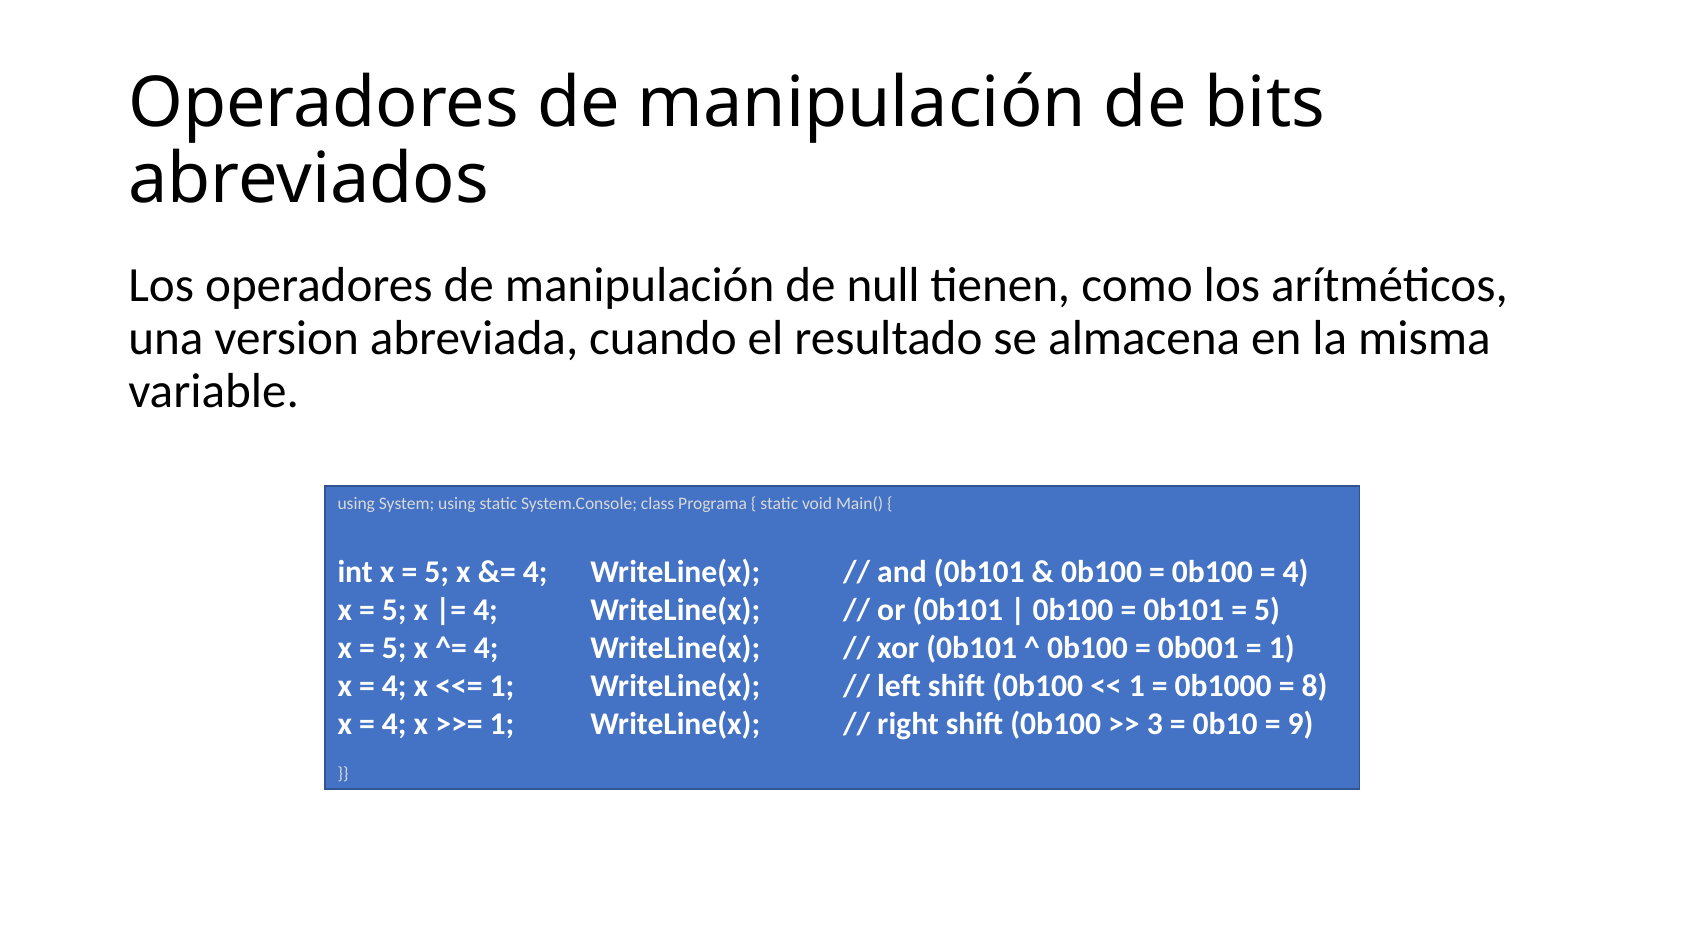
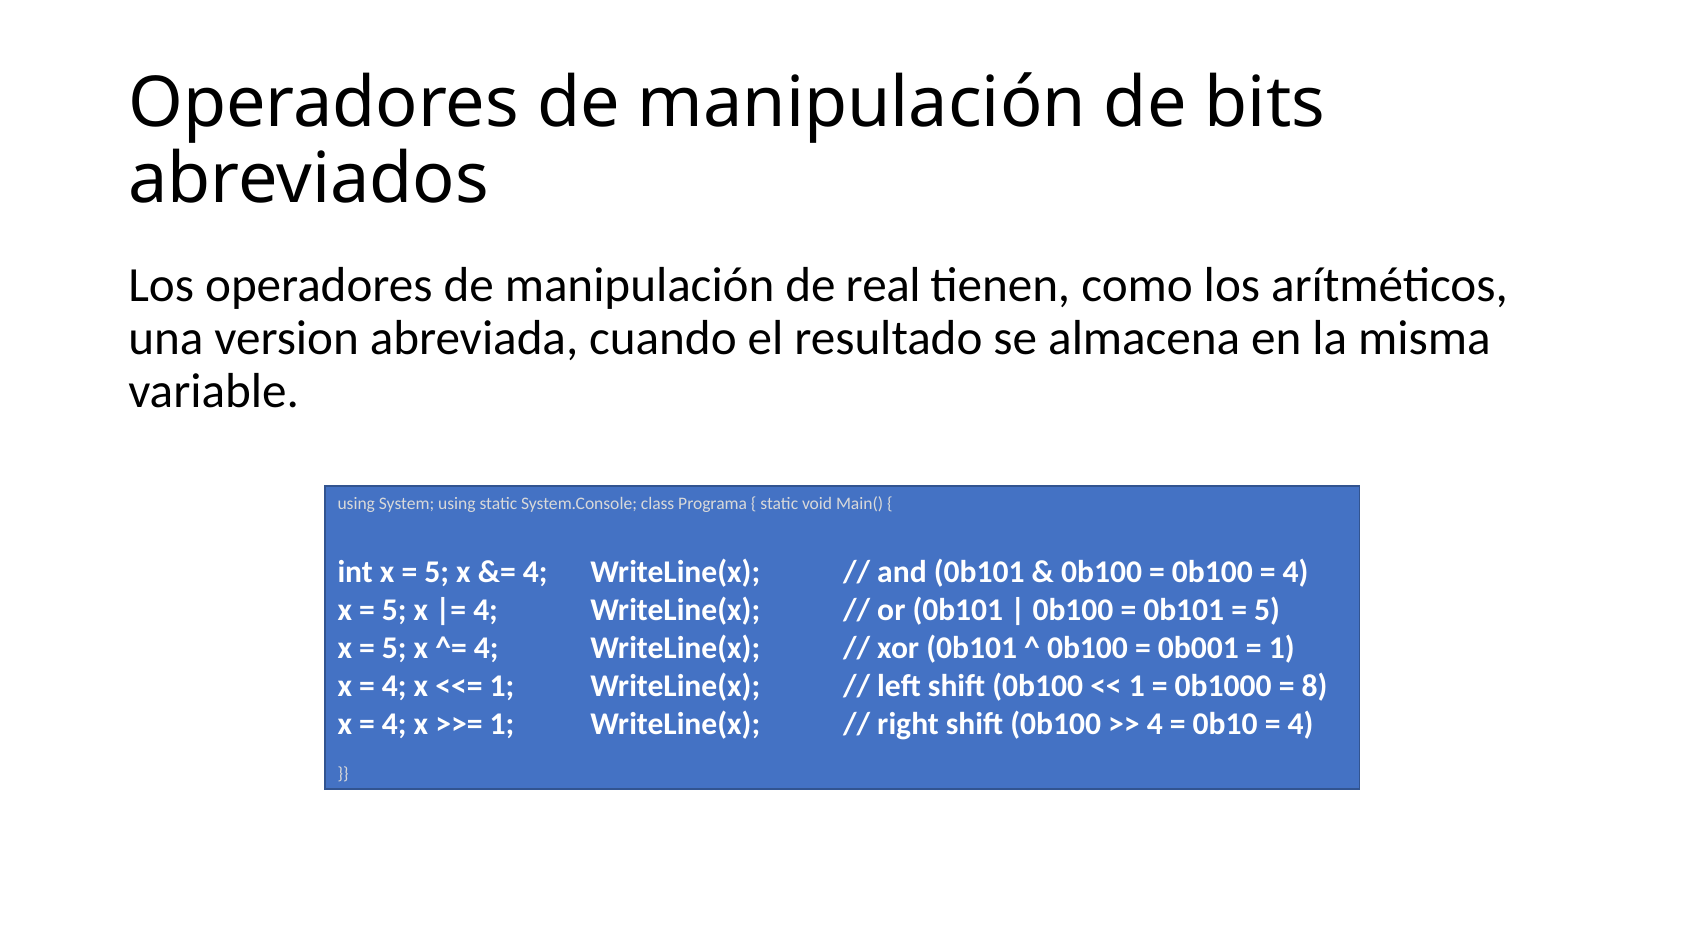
null: null -> real (883, 285)
3: 3 -> 4 (1155, 724)
9: 9 -> 4 (1300, 724)
